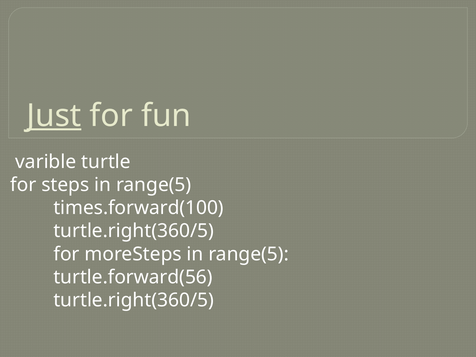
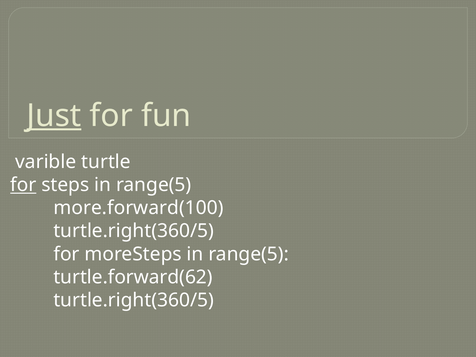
for underline: none -> present (23, 185)
times.forward(100: times.forward(100 -> more.forward(100 (139, 208)
turtle.forward(56: turtle.forward(56 -> turtle.forward(62 (133, 277)
